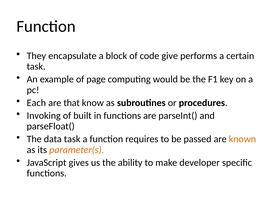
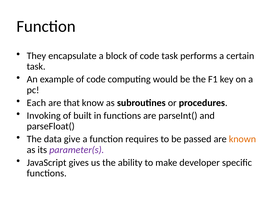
code give: give -> task (170, 56)
example of page: page -> code (96, 79)
data task: task -> give (72, 139)
parameter(s colour: orange -> purple (77, 150)
